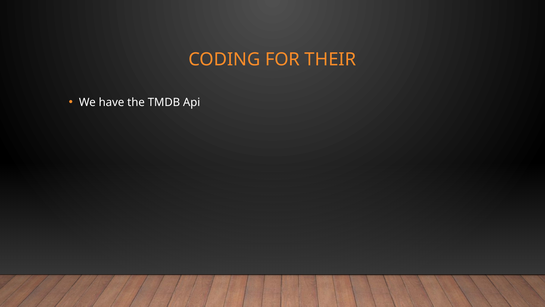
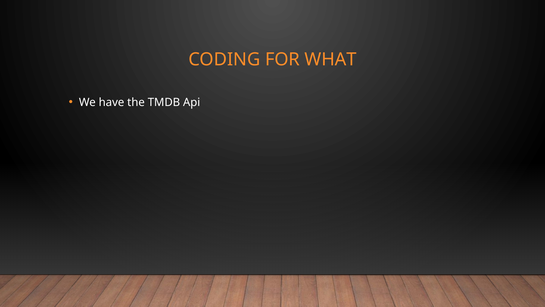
THEIR: THEIR -> WHAT (331, 60)
